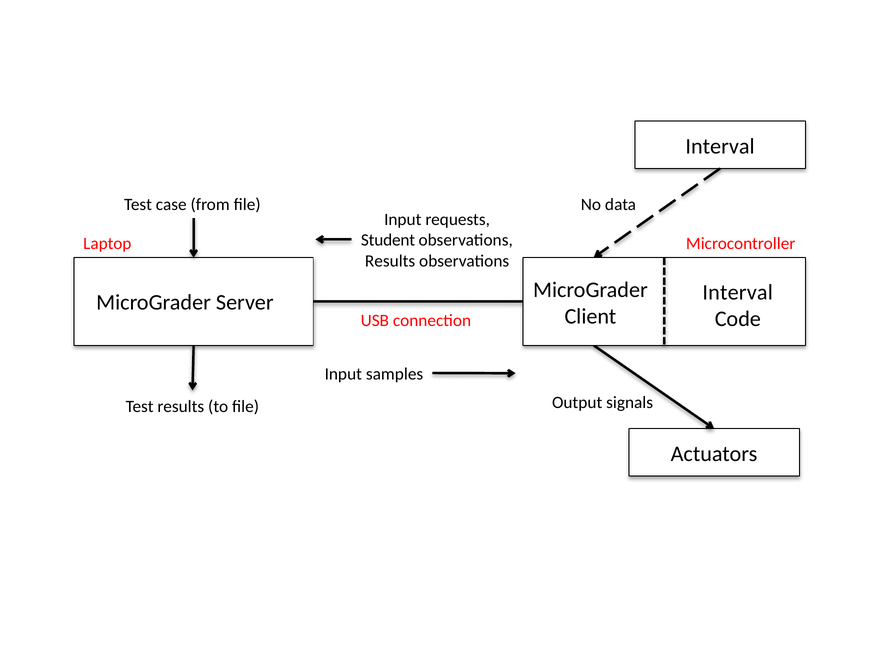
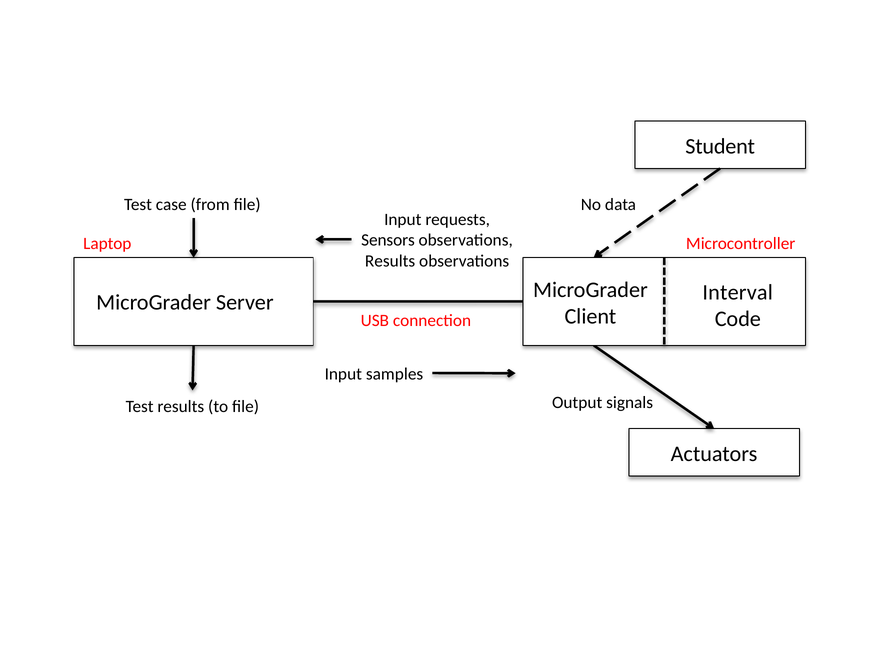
Interval: Interval -> Student (720, 146)
Student: Student -> Sensors (388, 240)
